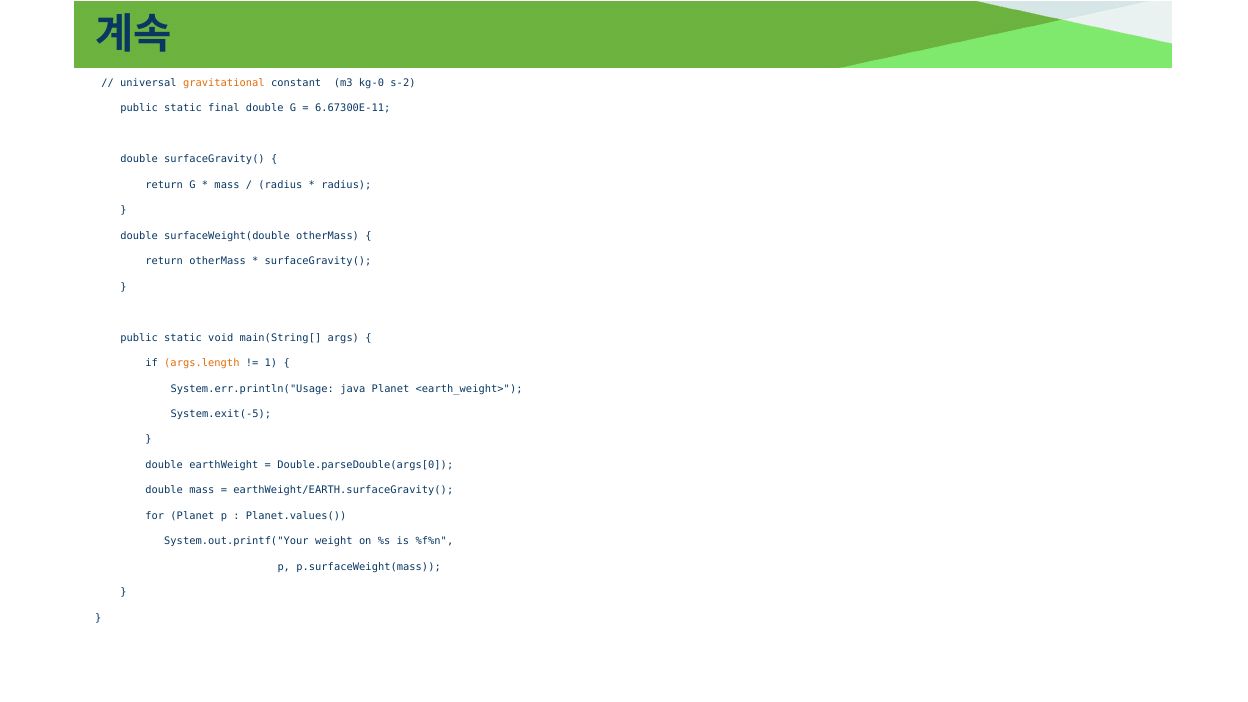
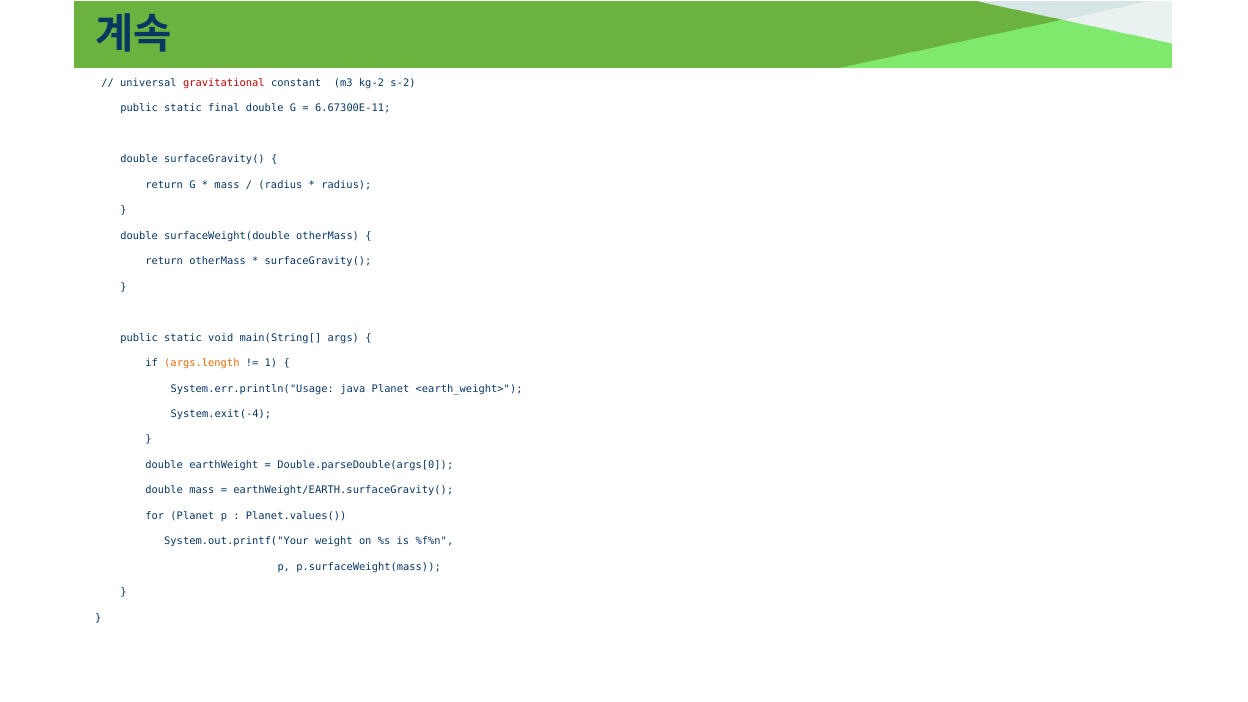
gravitational colour: orange -> red (224, 83)
kg-0: kg-0 -> kg-2 (371, 83)
System.exit(-5: System.exit(-5 -> System.exit(-4 (221, 414)
